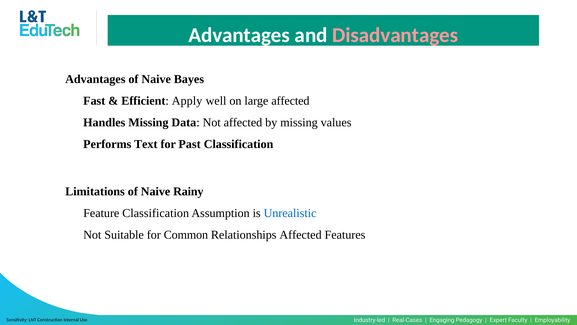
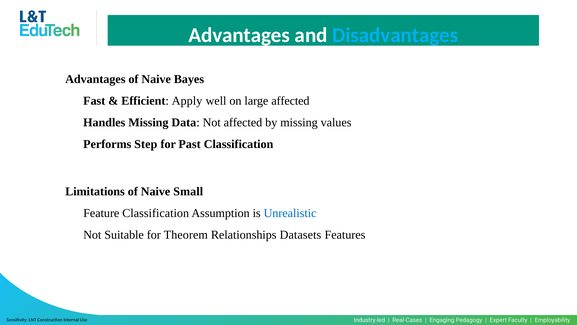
Disadvantages colour: pink -> light blue (395, 35)
Text: Text -> Step (146, 144)
Rainy: Rainy -> Small (188, 191)
Common: Common -> Theorem (186, 234)
Relationships Affected: Affected -> Datasets (300, 234)
